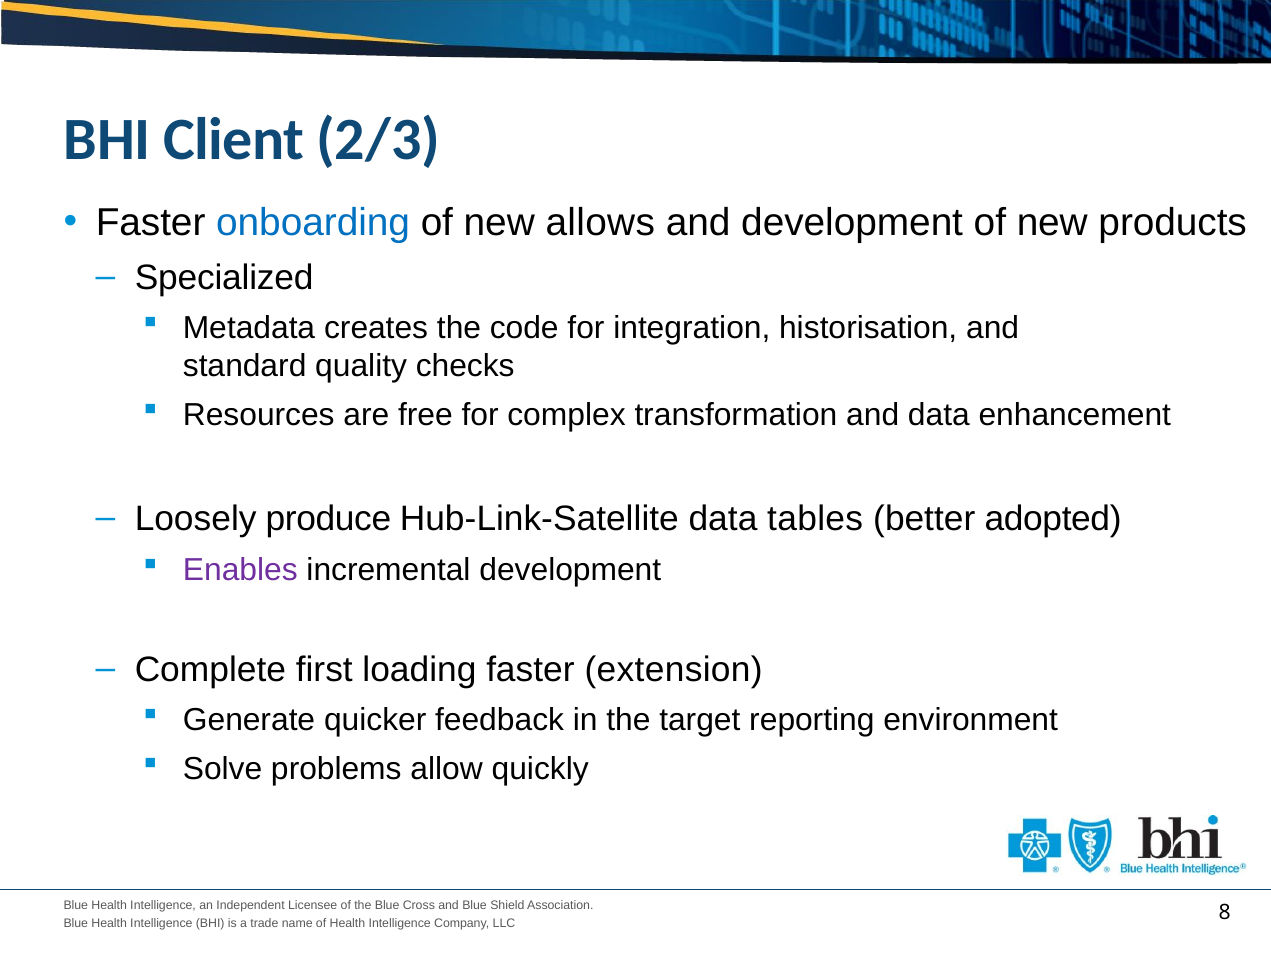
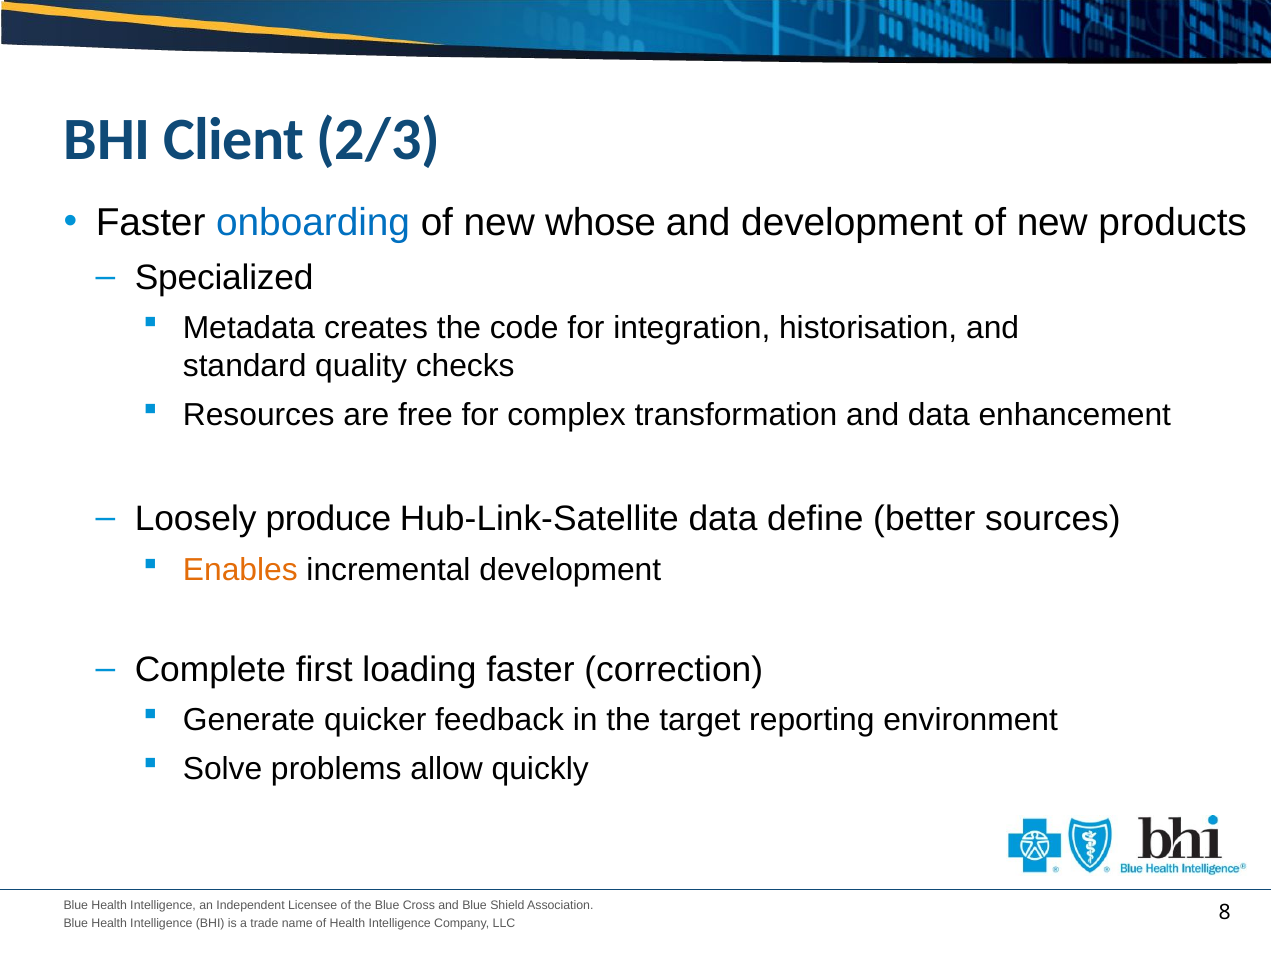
allows: allows -> whose (601, 223)
tables: tables -> define (815, 519)
adopted: adopted -> sources (1053, 519)
Enables colour: purple -> orange (240, 570)
extension: extension -> correction (674, 670)
